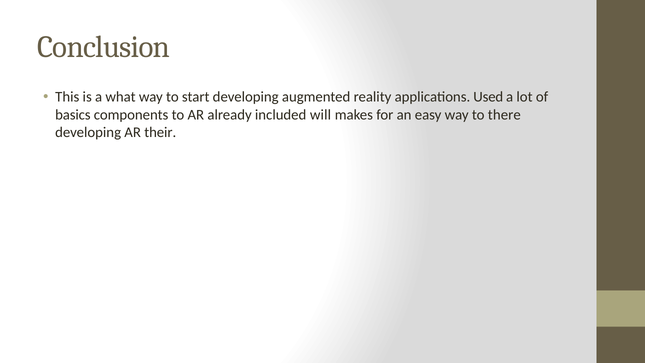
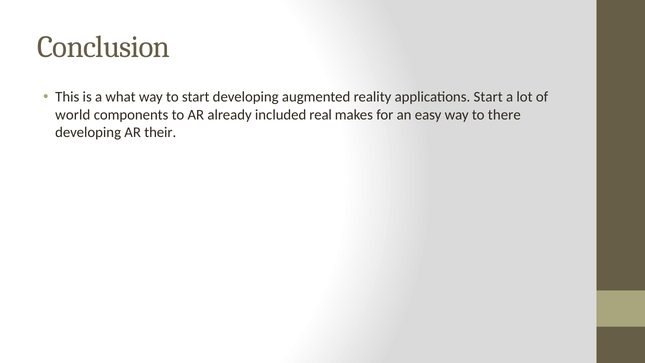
applications Used: Used -> Start (488, 97)
basics: basics -> world (73, 115)
will: will -> real (321, 115)
